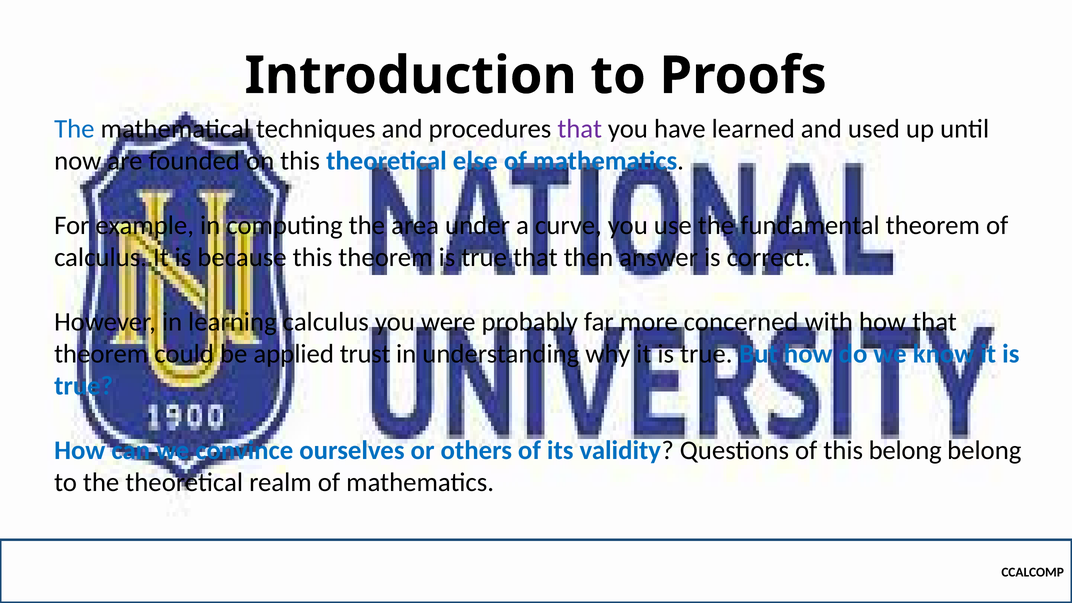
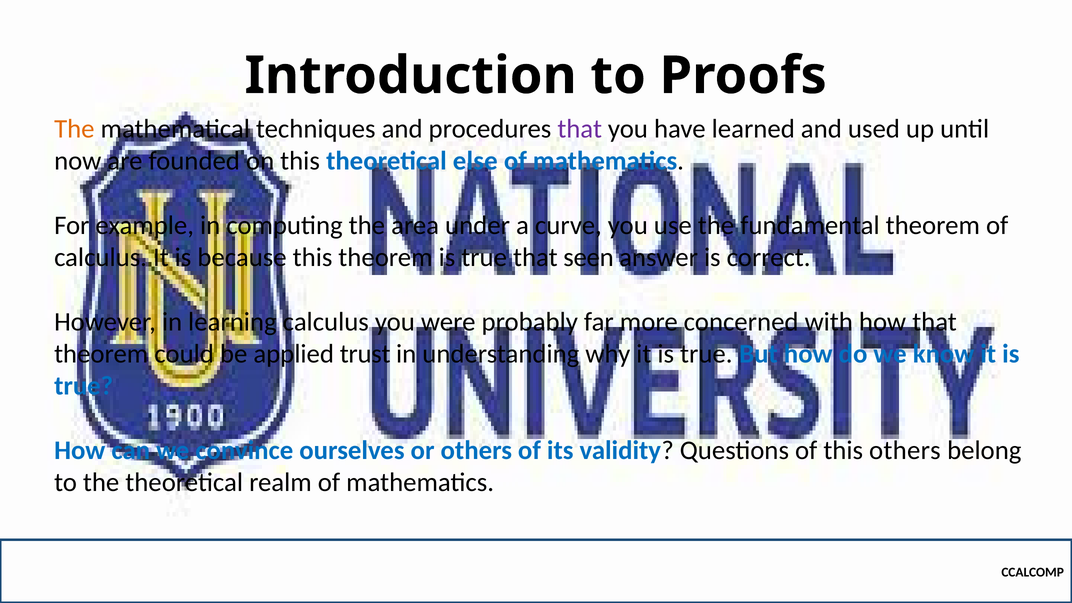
The colour: blue -> orange (74, 129)
then: then -> seen (588, 257)
this belong: belong -> others (905, 450)
